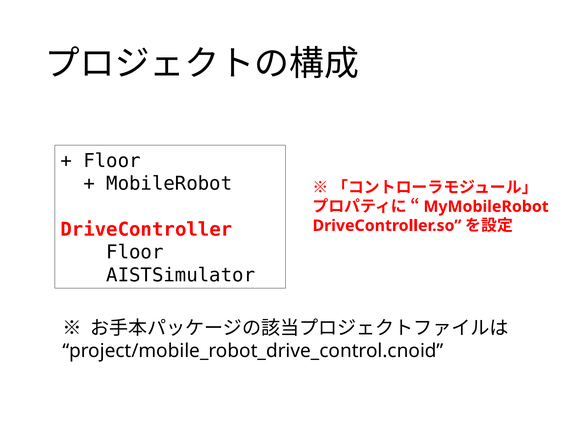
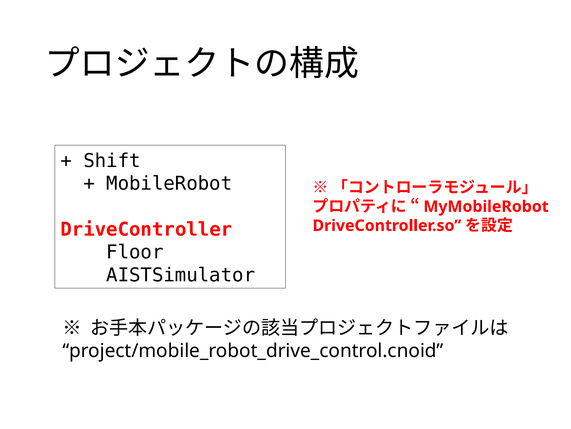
Floor: Floor -> Shift (112, 160)
